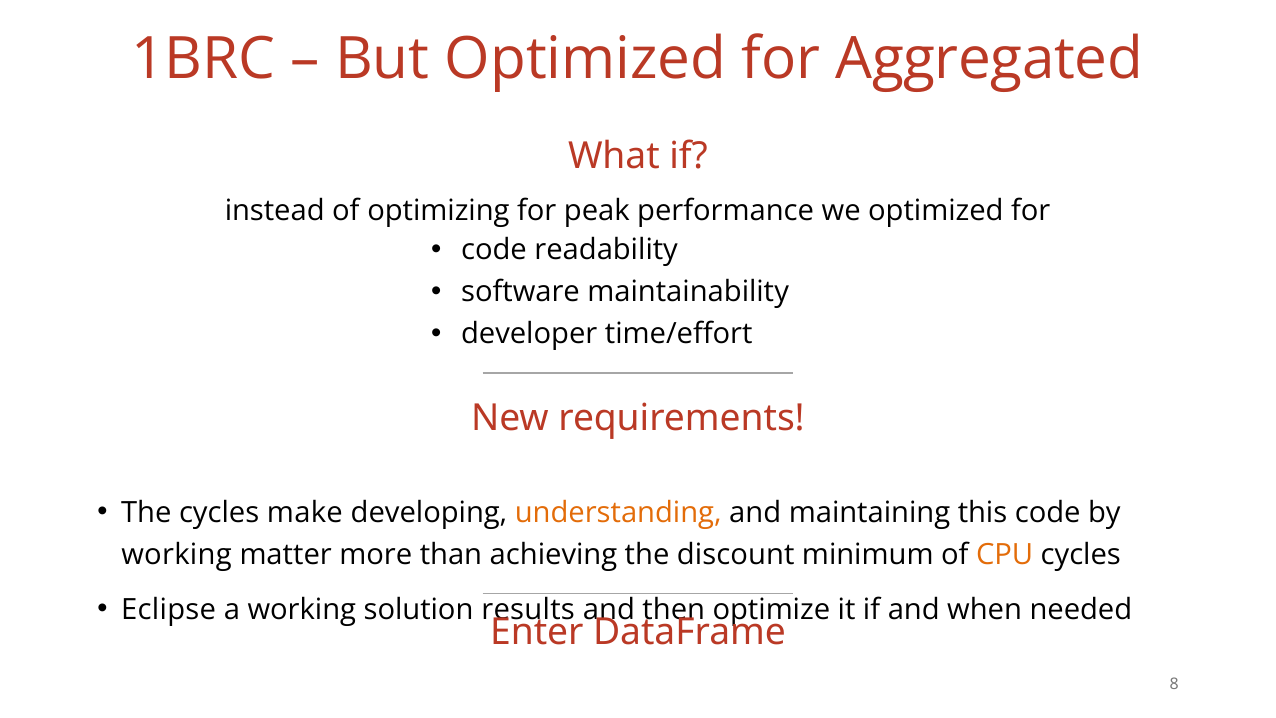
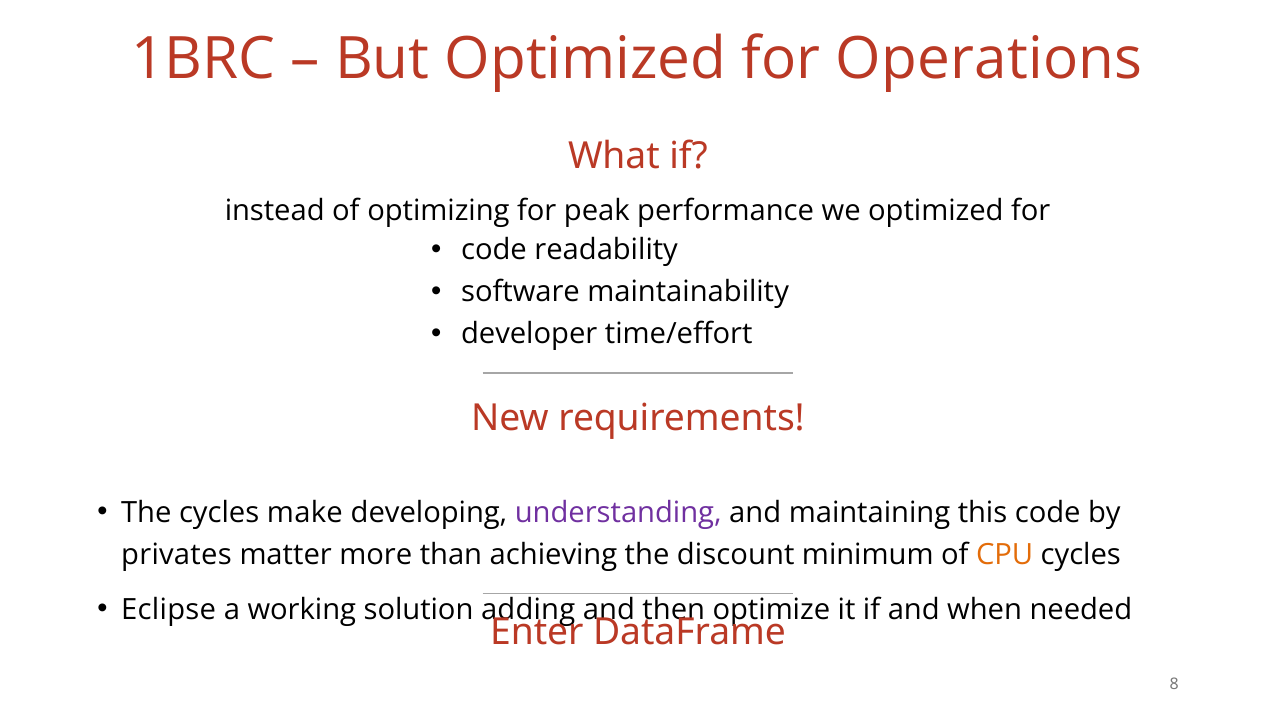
Aggregated: Aggregated -> Operations (989, 59)
understanding colour: orange -> purple (618, 512)
working: working -> privates (176, 554)
results: results -> adding (528, 610)
